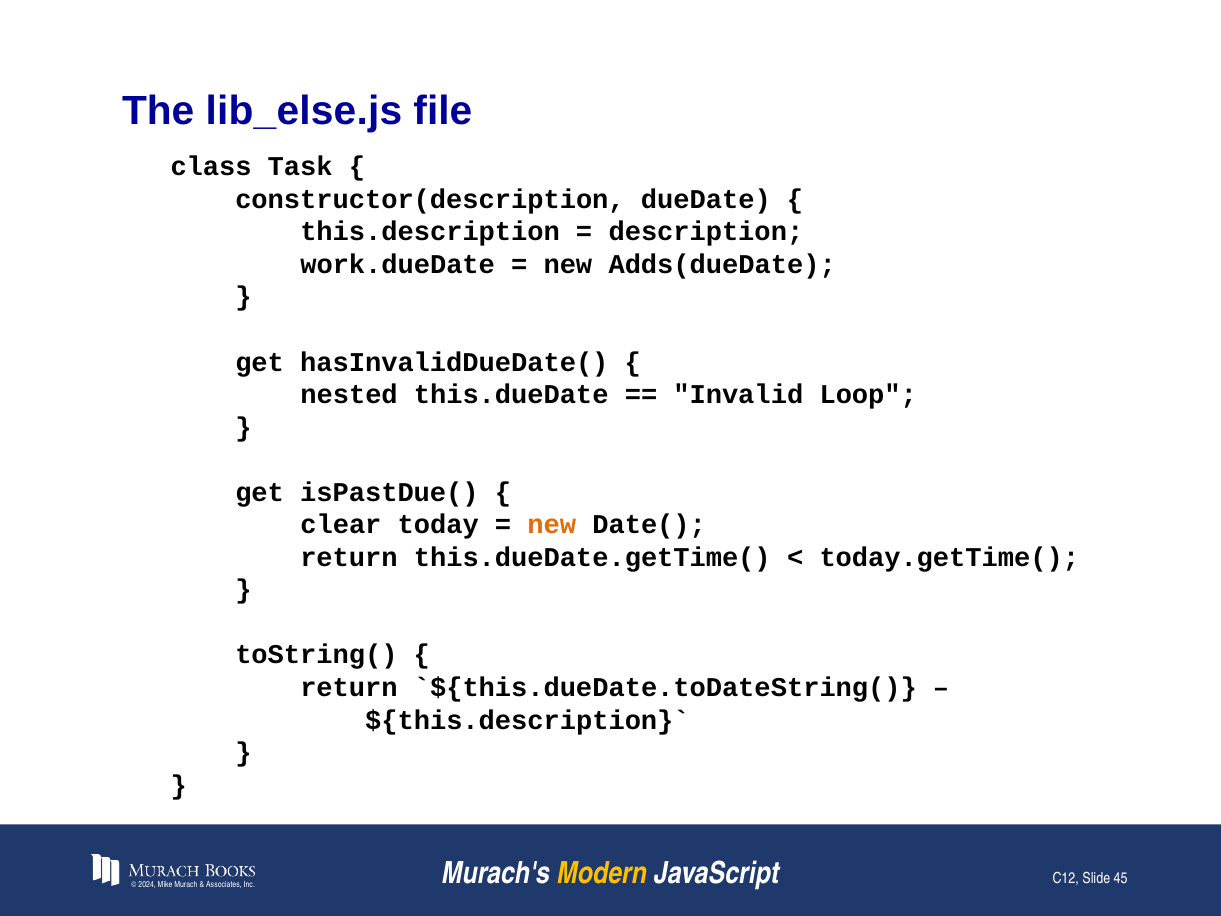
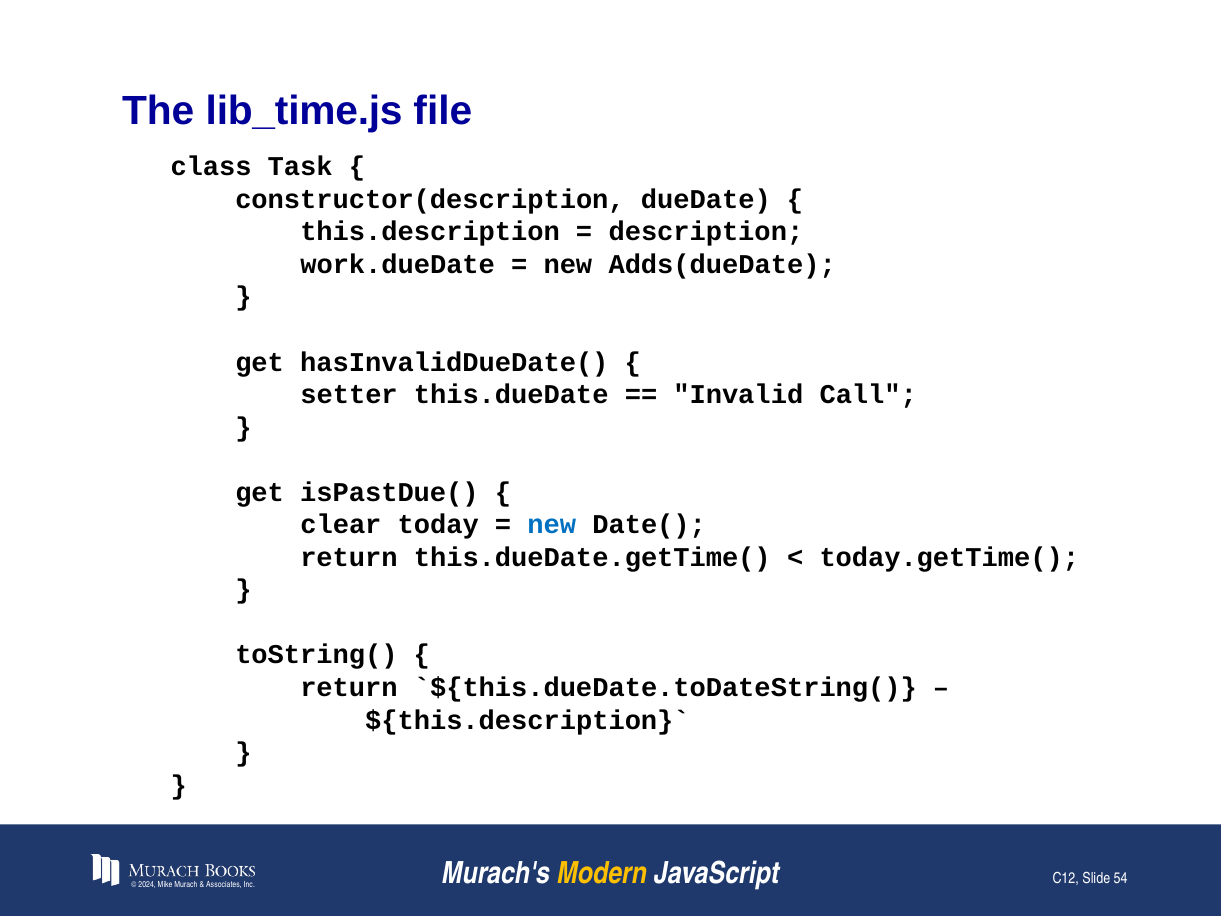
lib_else.js: lib_else.js -> lib_time.js (304, 111)
nested: nested -> setter (349, 395)
Loop: Loop -> Call (868, 395)
new colour: orange -> blue (552, 525)
45: 45 -> 54 (1121, 879)
